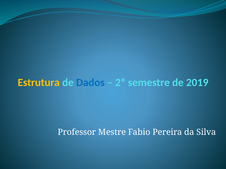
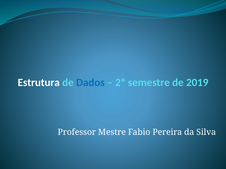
Estrutura colour: yellow -> white (39, 83)
